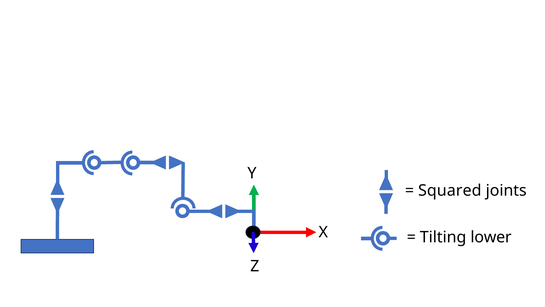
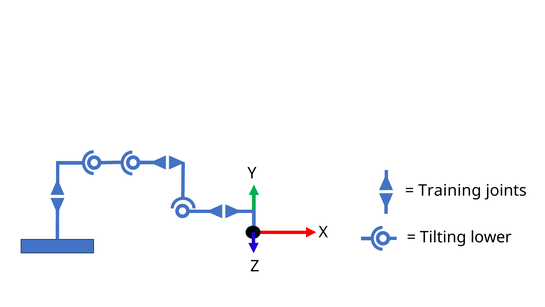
Squared: Squared -> Training (450, 190)
